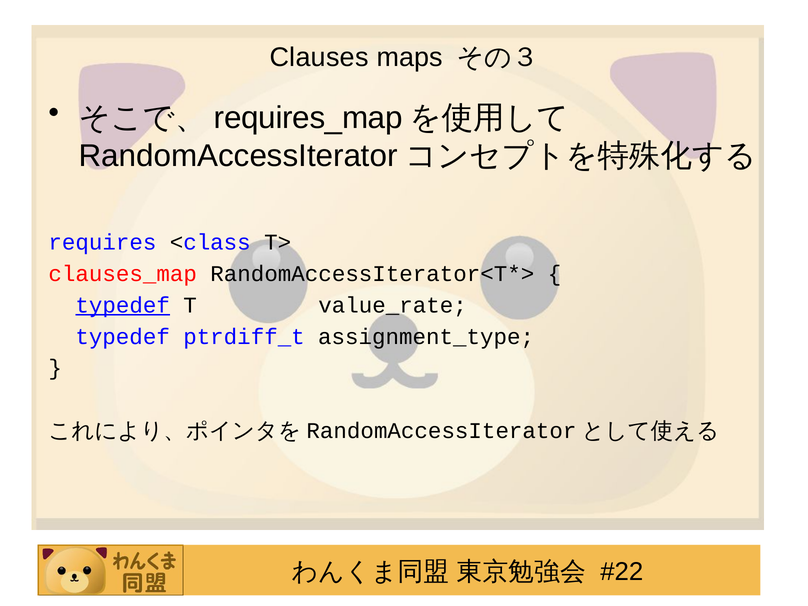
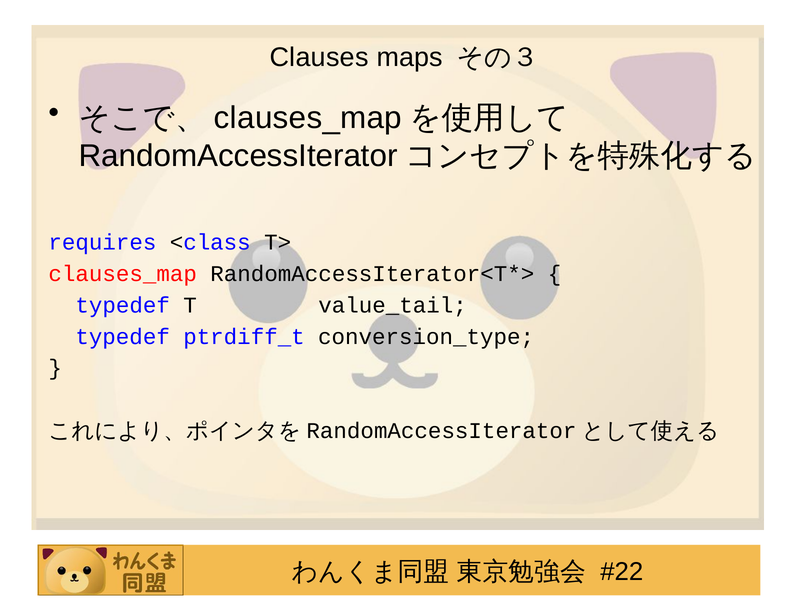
requires_map: requires_map -> clauses_map (308, 118)
typedef underline: present -> none (123, 305)
value_rate: value_rate -> value_tail (393, 305)
assignment_type: assignment_type -> conversion_type (426, 337)
